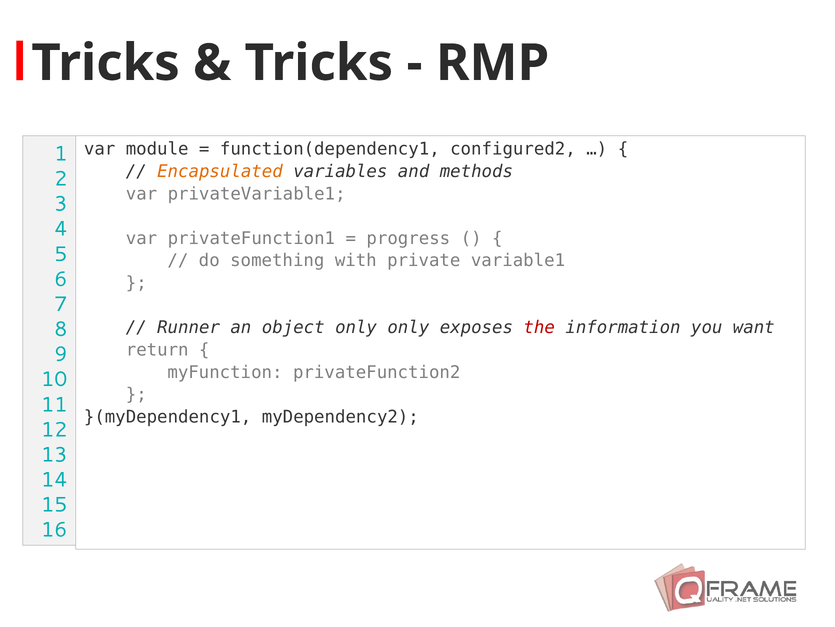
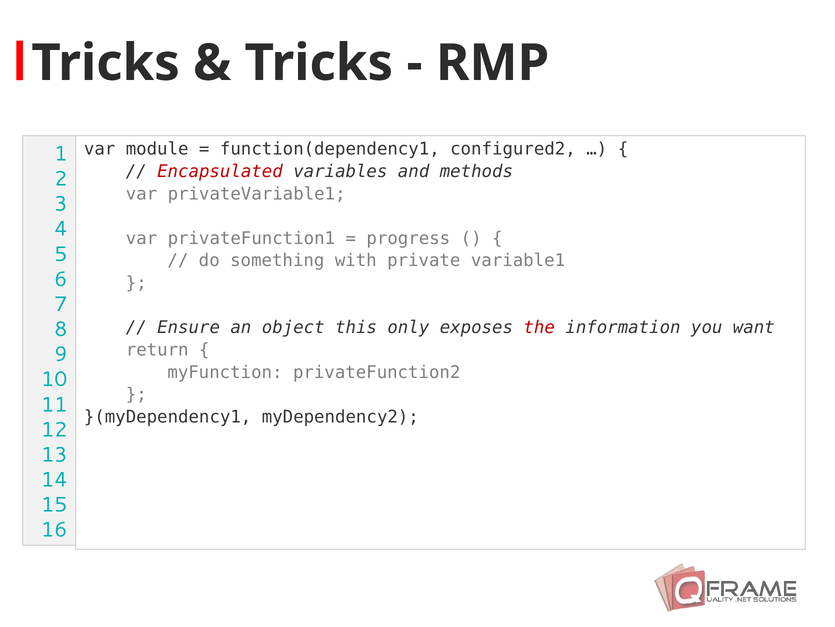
Encapsulated colour: orange -> red (220, 171)
Runner: Runner -> Ensure (189, 327)
object only: only -> this (356, 327)
